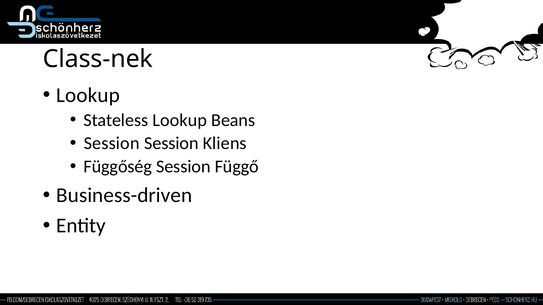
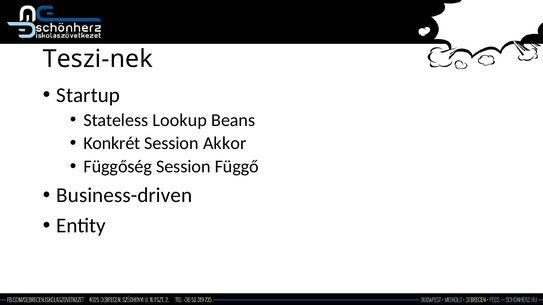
Class-nek: Class-nek -> Teszi-nek (98, 59)
Lookup: Lookup -> Startup (88, 95)
Session: Session -> Konkrét (112, 144)
Kliens: Kliens -> Akkor (225, 144)
